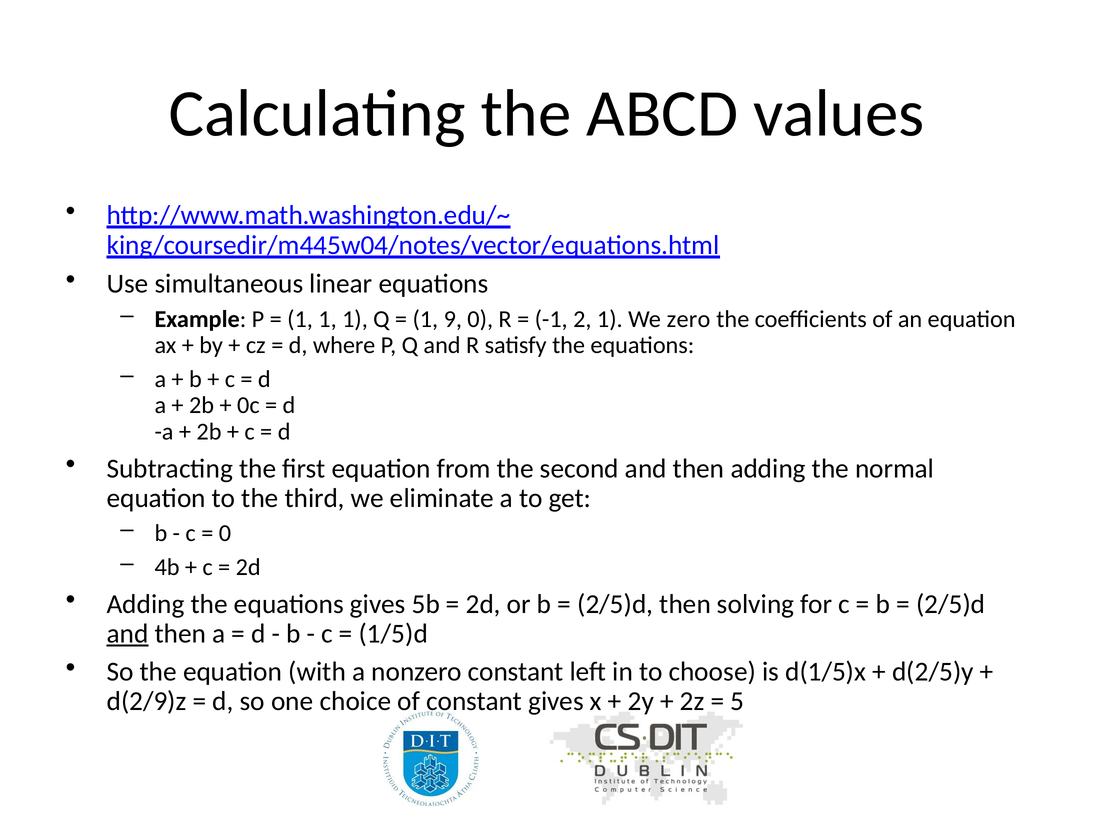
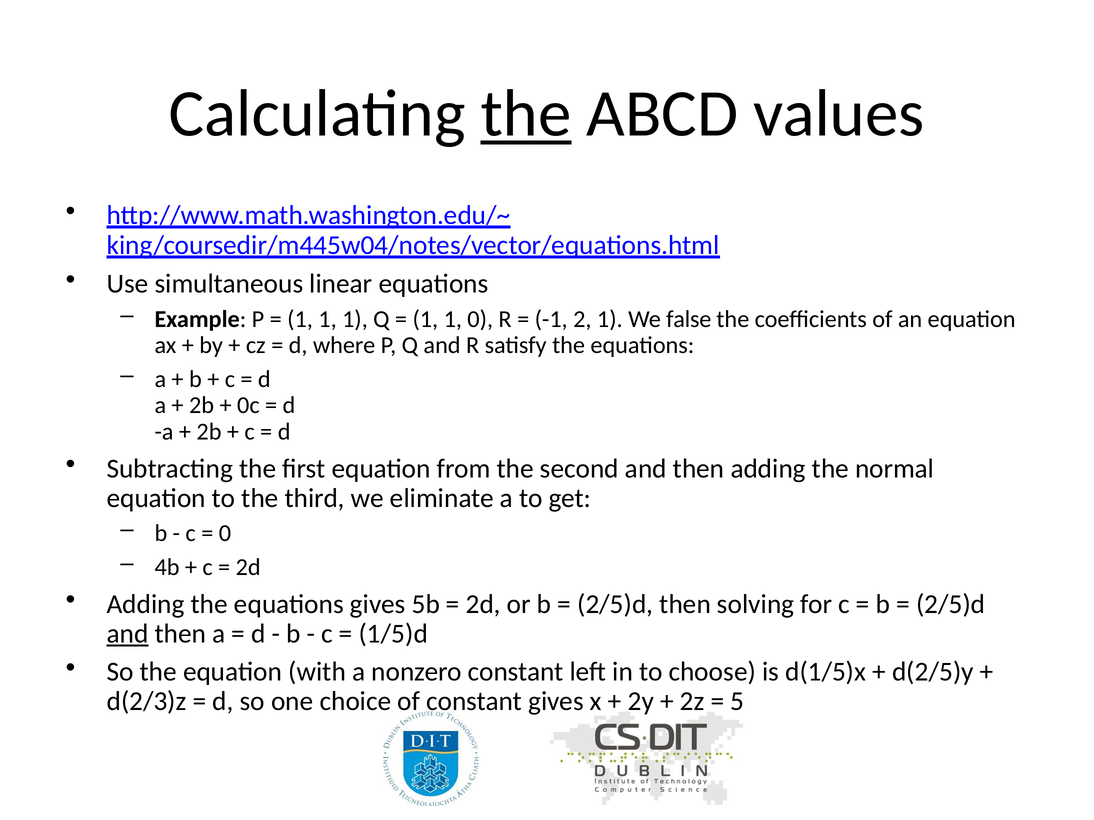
the underline: none -> present (526, 114)
9: 9 -> 1 (453, 319)
zero: zero -> false (689, 319)
d(2/9)z: d(2/9)z -> d(2/3)z (147, 702)
